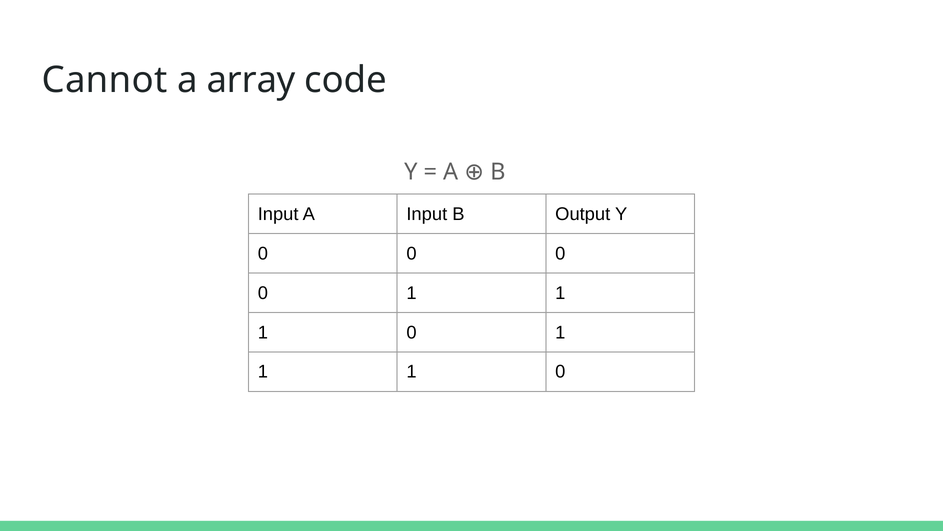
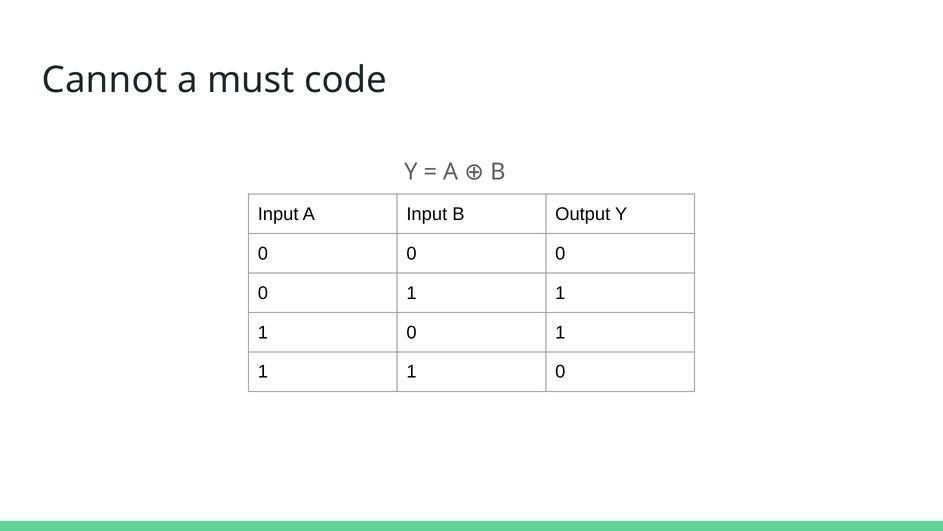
array: array -> must (251, 80)
